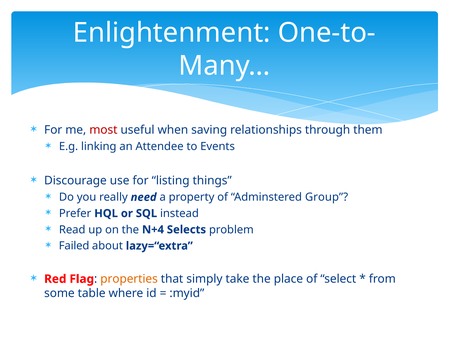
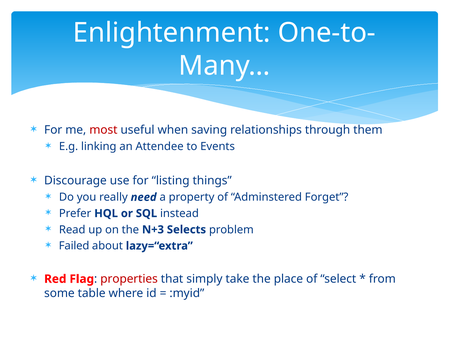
Group: Group -> Forget (327, 197)
N+4: N+4 -> N+3 (153, 229)
properties colour: orange -> red (129, 279)
